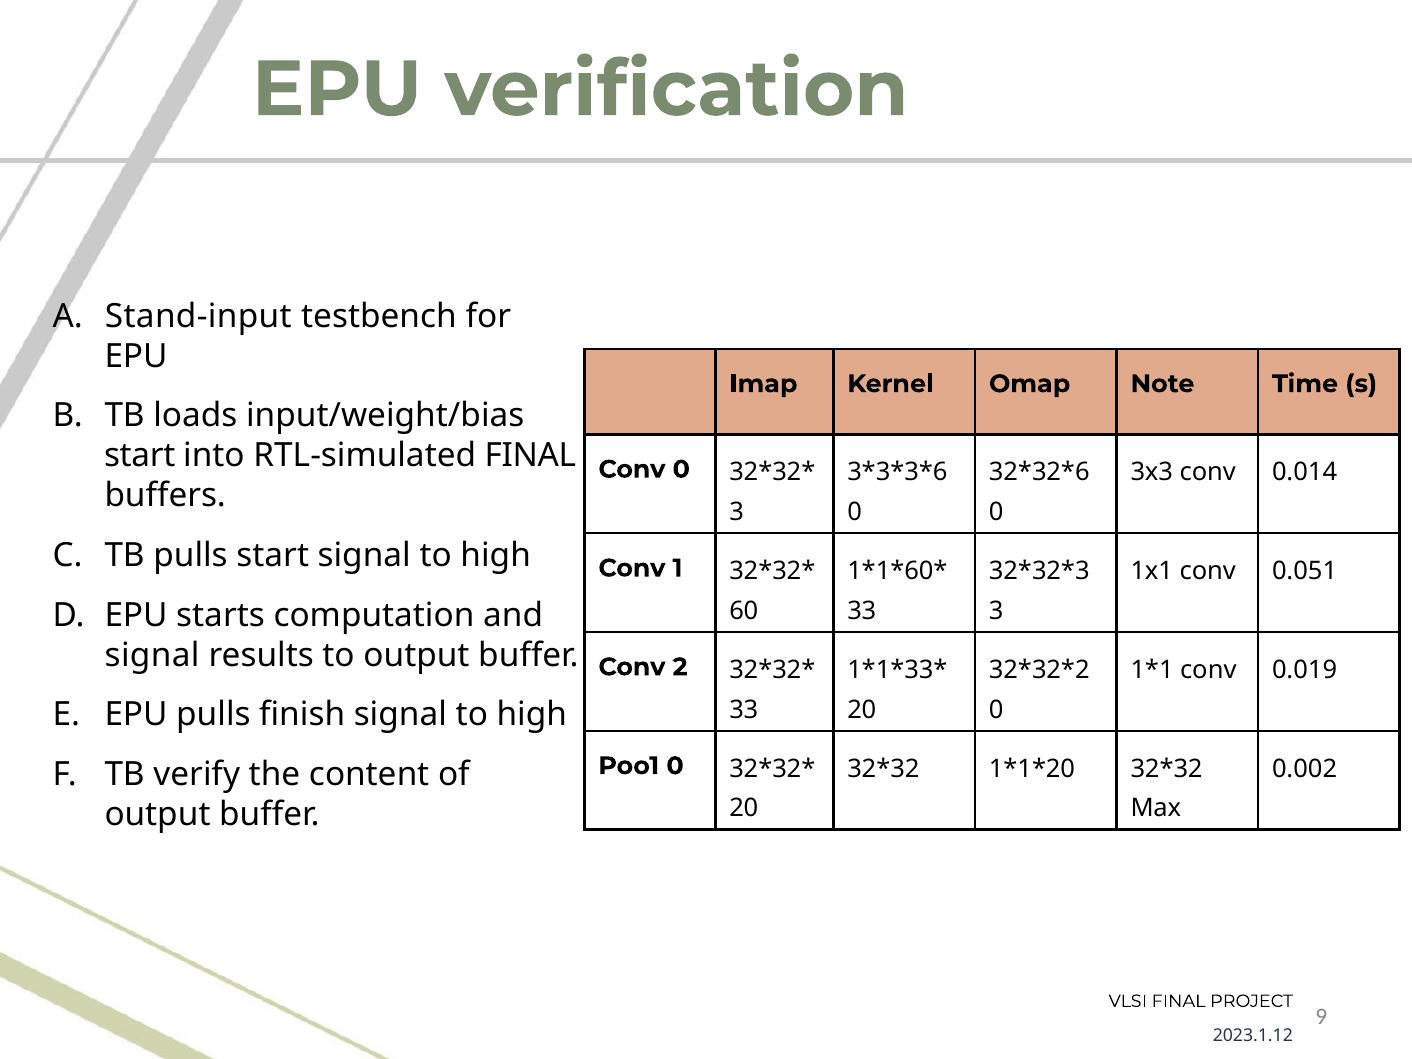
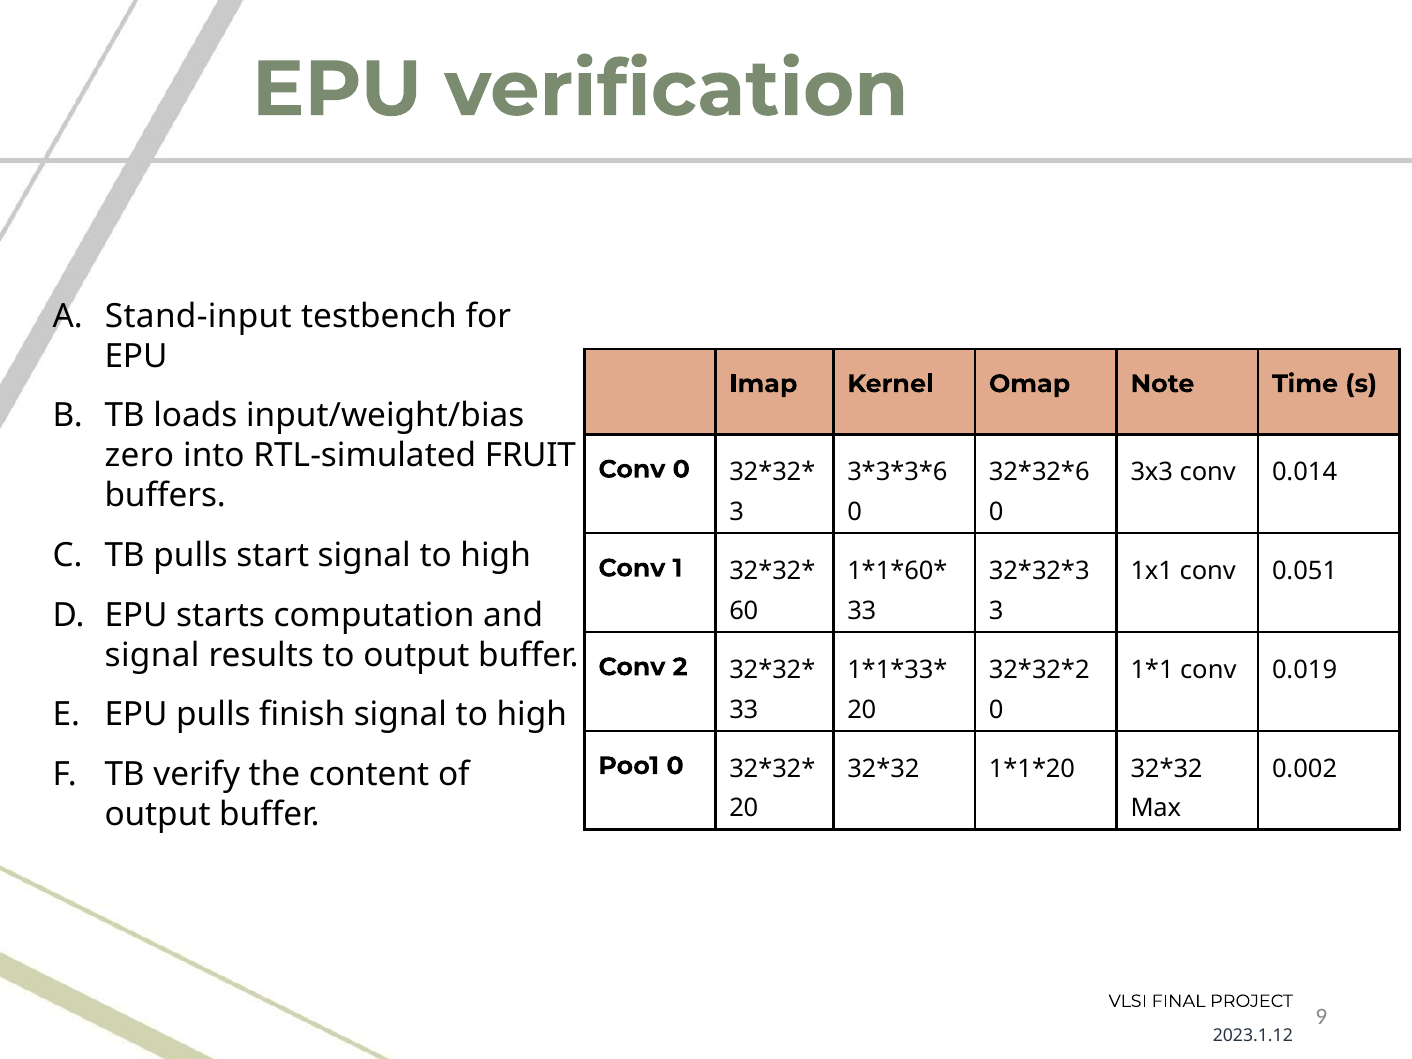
start: start -> zero (139, 456)
RTL-simulated FINAL: FINAL -> FRUIT (530, 456)
